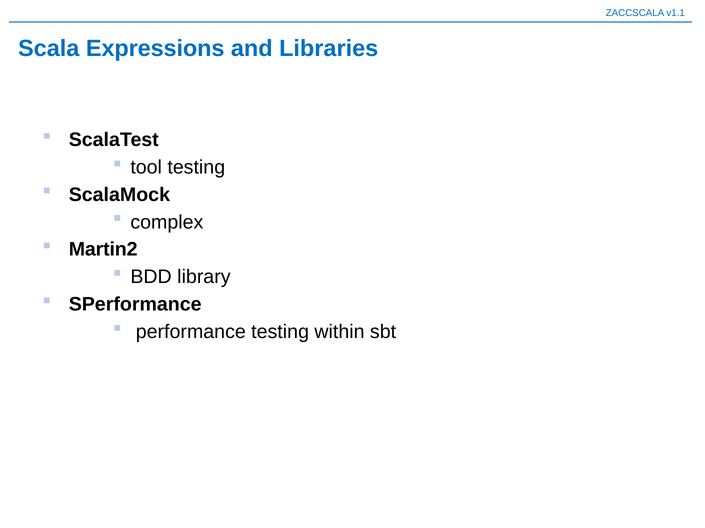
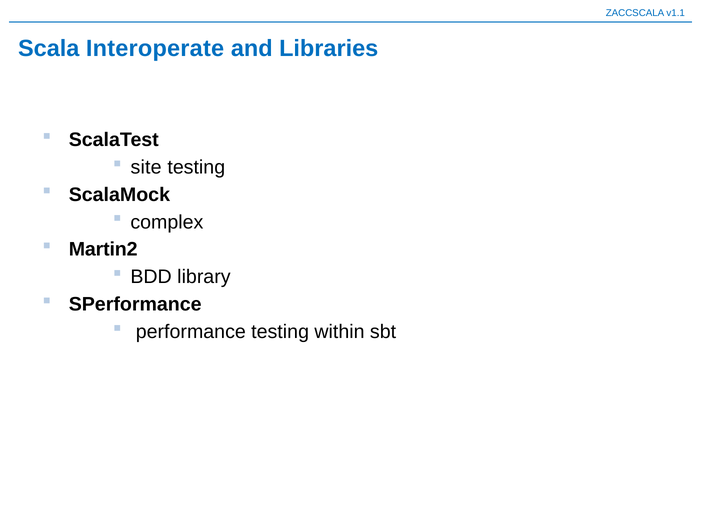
Expressions: Expressions -> Interoperate (155, 48)
tool: tool -> site (146, 168)
